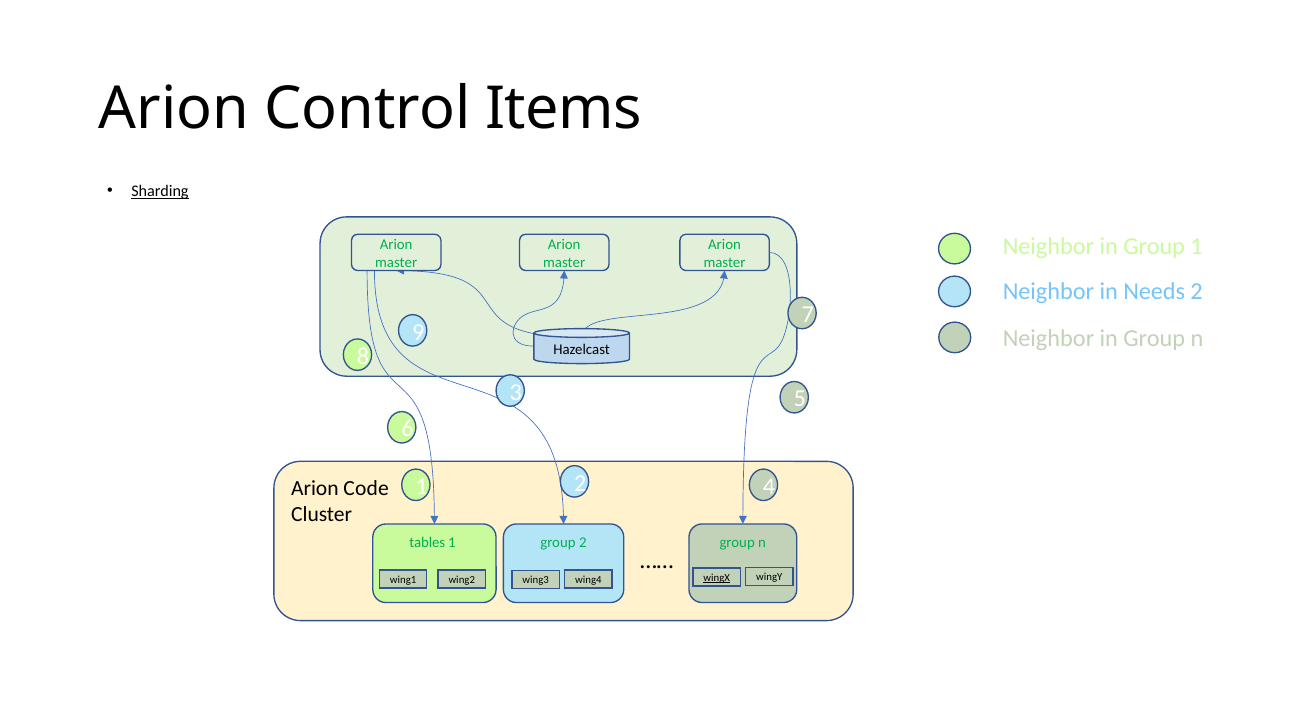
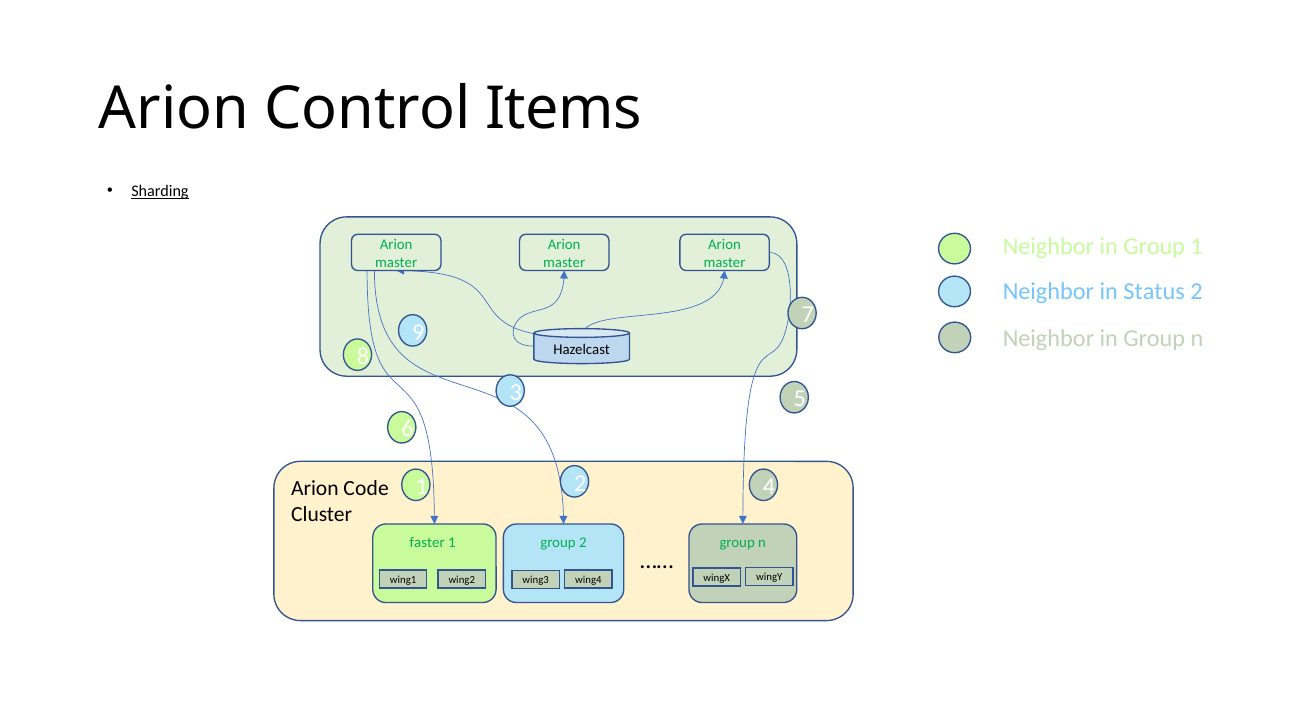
Needs: Needs -> Status (1154, 292)
tables: tables -> faster (427, 543)
wingX underline: present -> none (717, 578)
